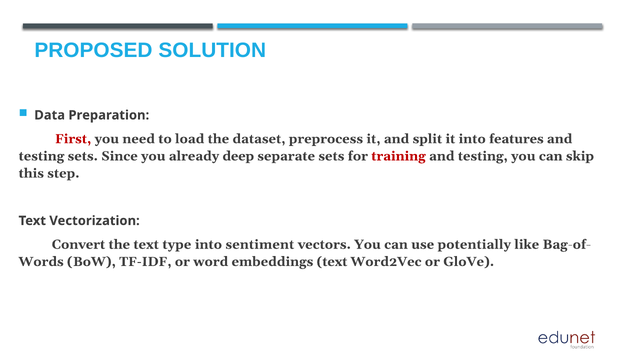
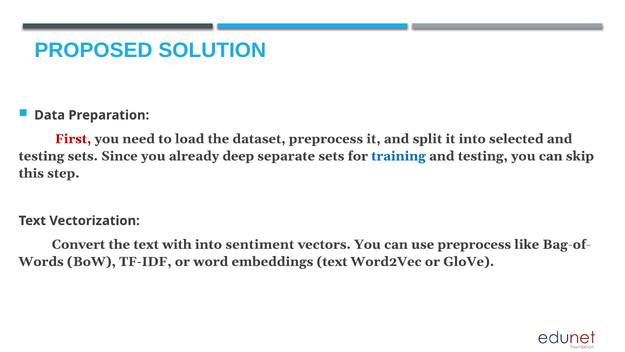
features: features -> selected (516, 139)
training colour: red -> blue (398, 156)
type: type -> with (177, 244)
use potentially: potentially -> preprocess (474, 244)
